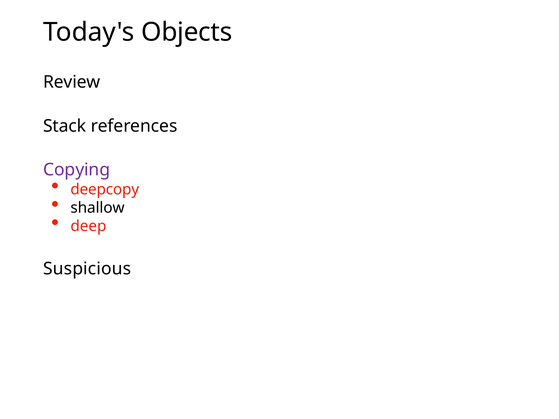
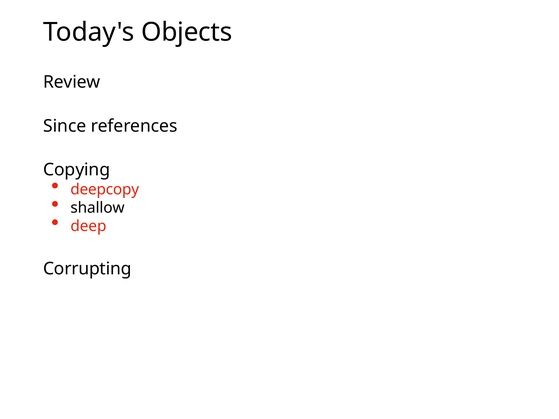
Stack: Stack -> Since (65, 126)
Copying colour: purple -> black (77, 170)
Suspicious: Suspicious -> Corrupting (87, 269)
